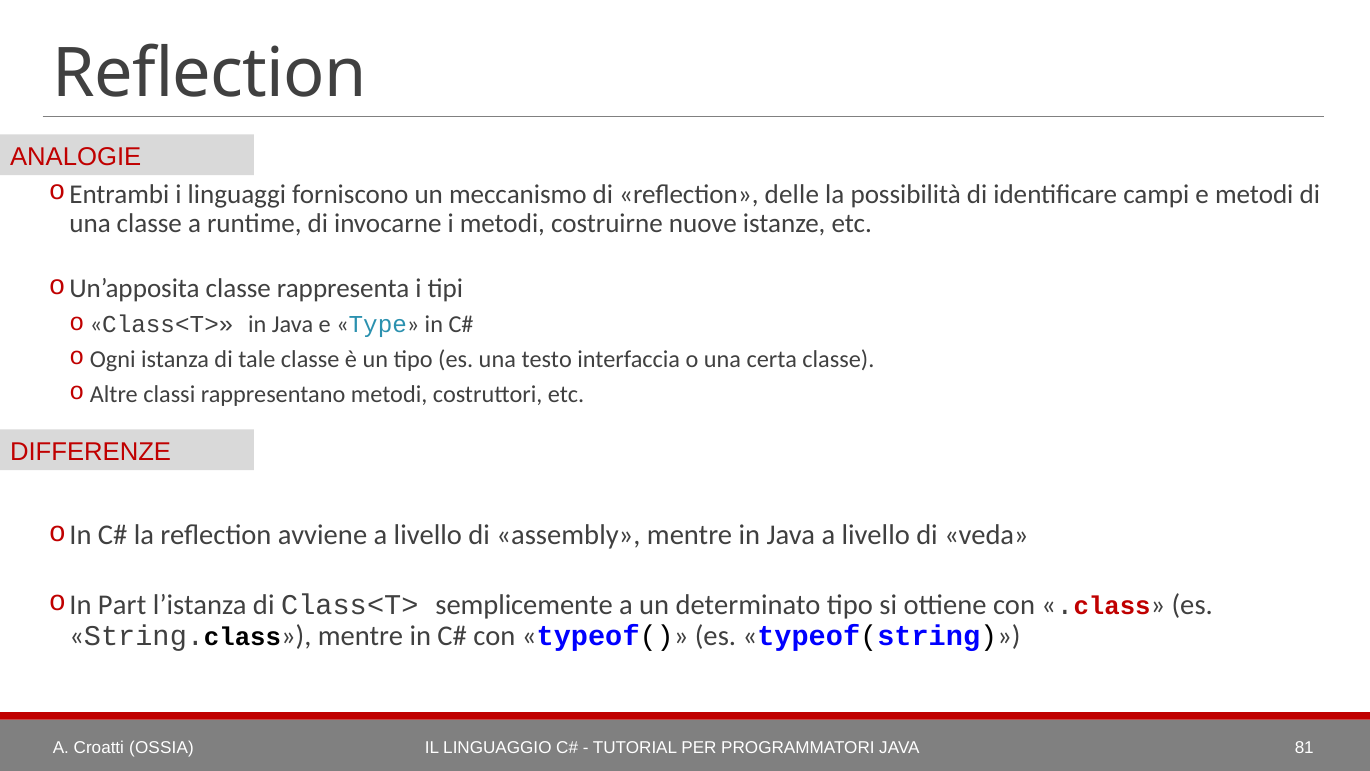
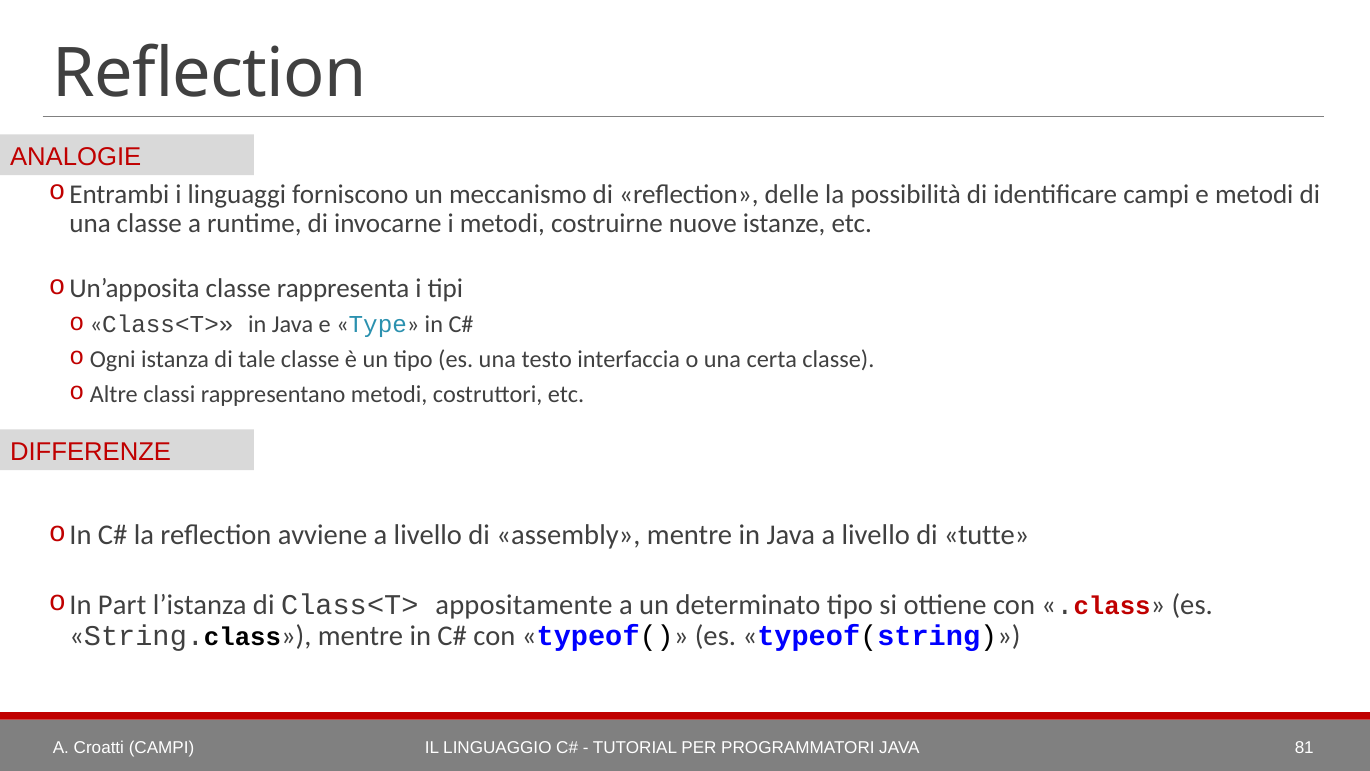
veda: veda -> tutte (986, 535)
semplicemente: semplicemente -> appositamente (524, 604)
Croatti OSSIA: OSSIA -> CAMPI (162, 748)
